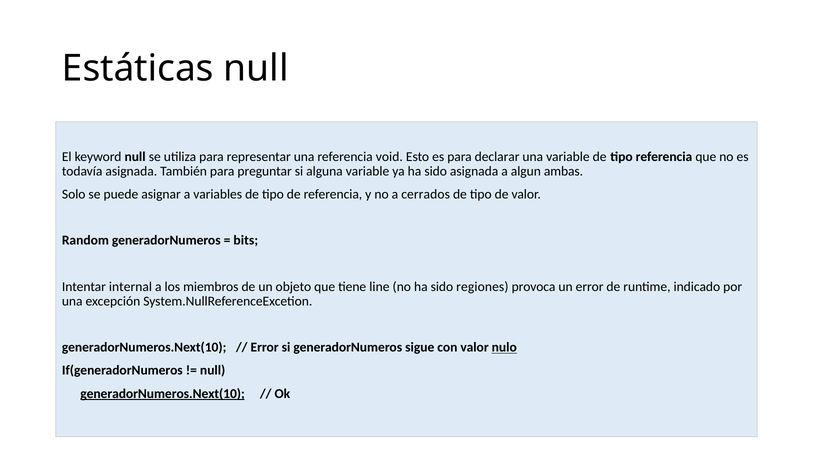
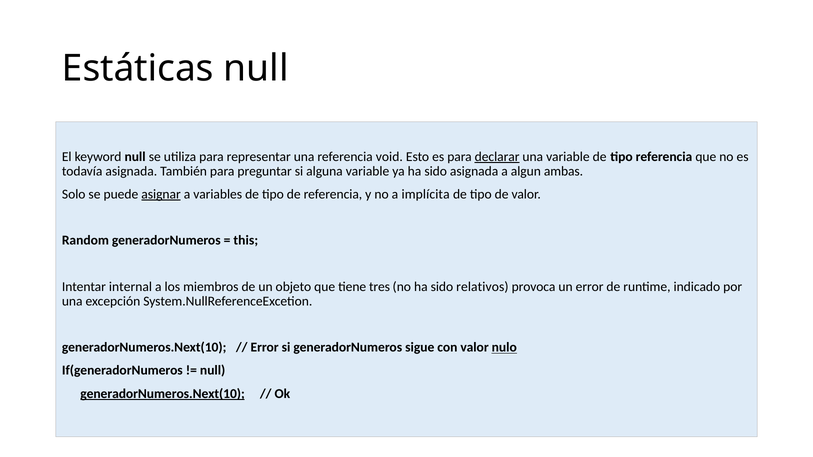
declarar underline: none -> present (497, 157)
asignar underline: none -> present (161, 194)
cerrados: cerrados -> implícita (426, 194)
bits: bits -> this (246, 241)
line: line -> tres (380, 287)
regiones: regiones -> relativos (482, 287)
